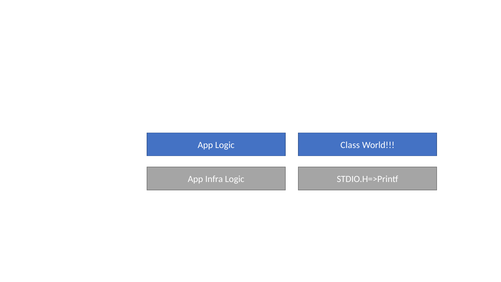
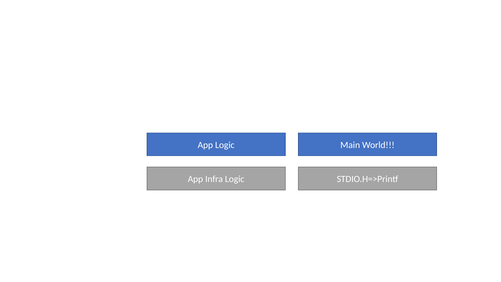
Class: Class -> Main (350, 145)
